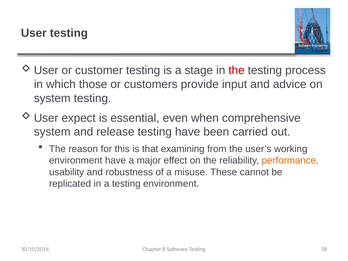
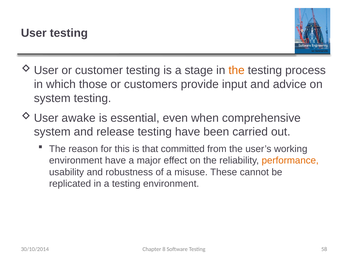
the colour: red -> orange (237, 70)
expect: expect -> awake (79, 118)
examining: examining -> committed (183, 149)
